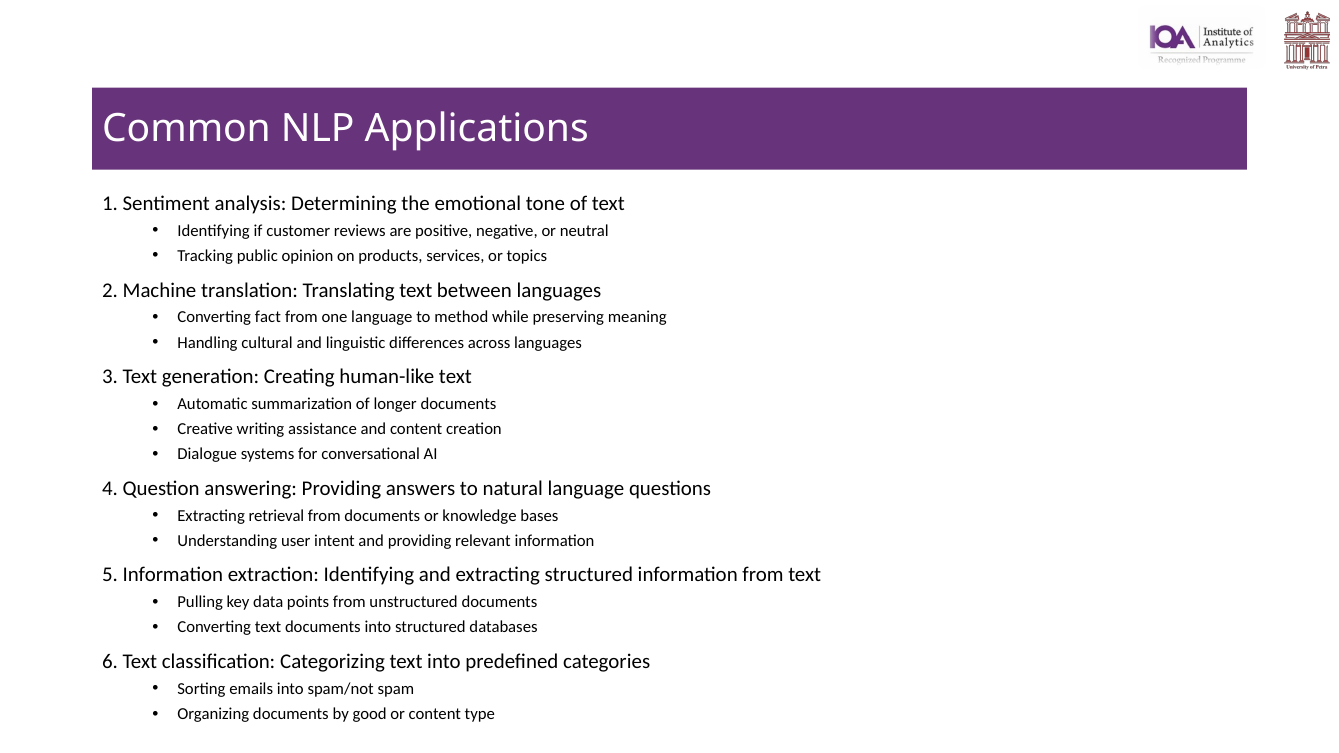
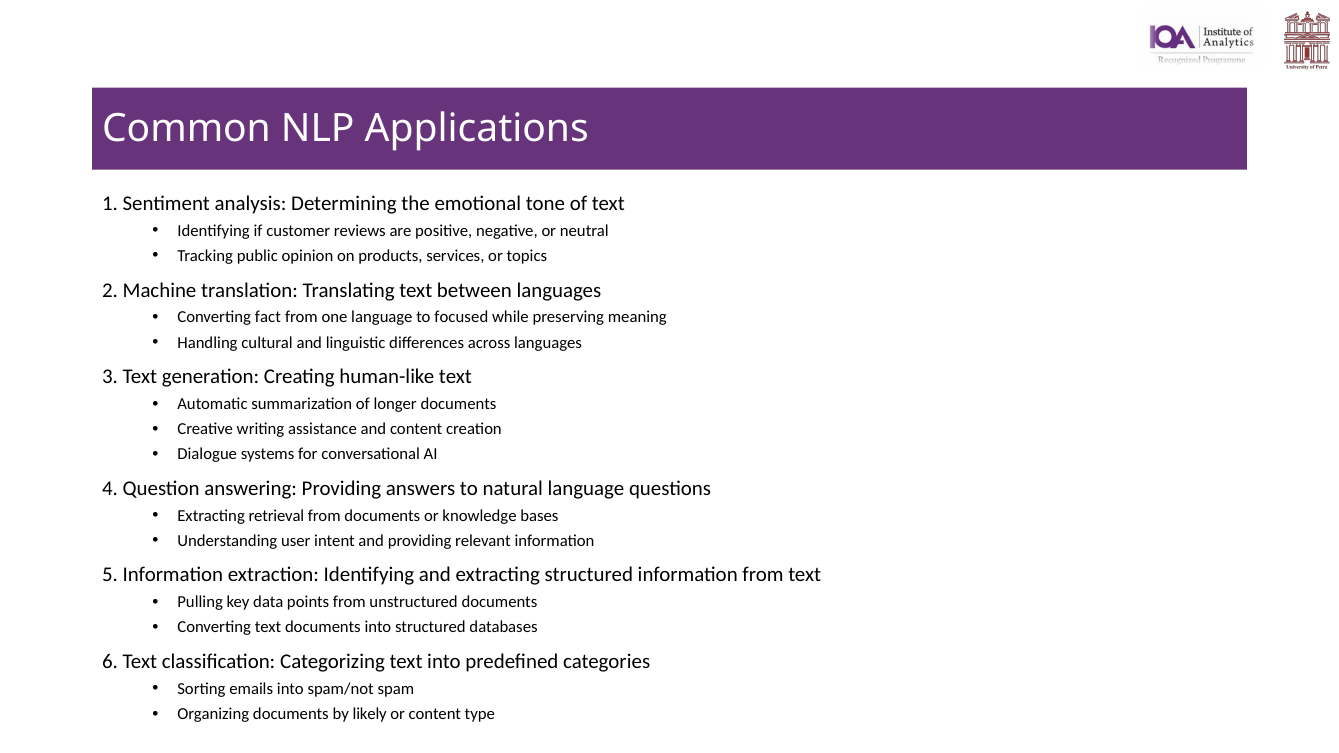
method: method -> focused (461, 318)
good: good -> likely (370, 714)
